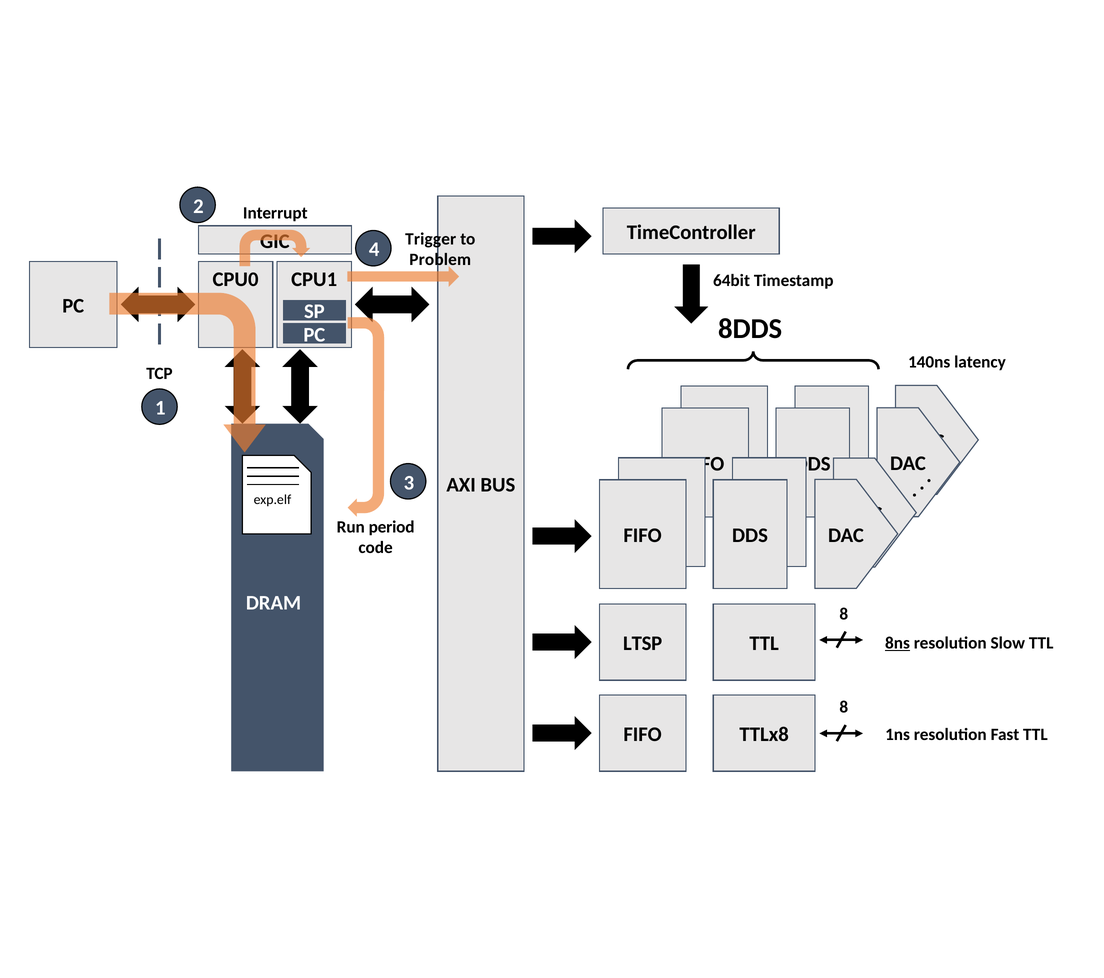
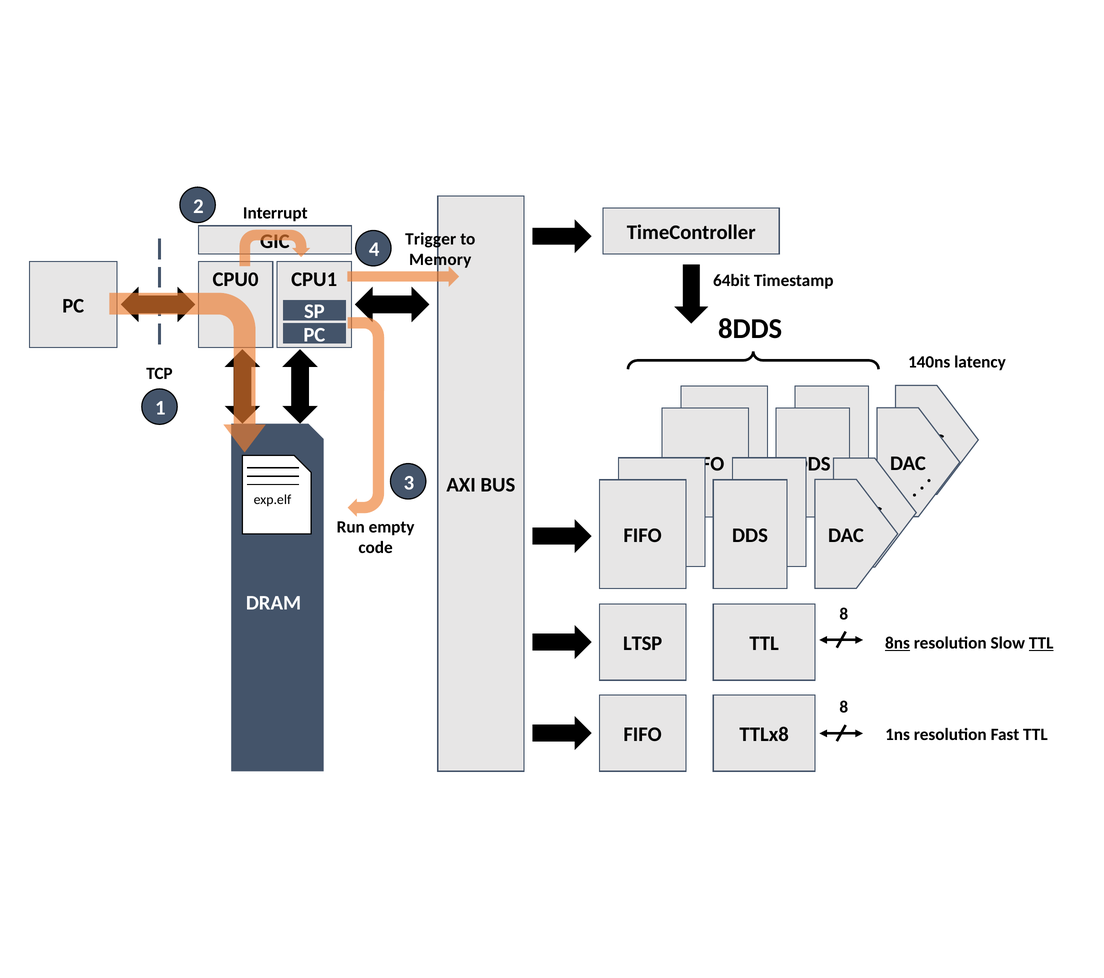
Problem: Problem -> Memory (440, 259)
period: period -> empty (392, 527)
TTL underline: none -> present (1041, 643)
